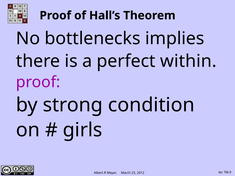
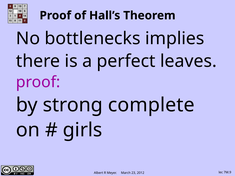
within: within -> leaves (188, 61)
condition: condition -> complete (151, 105)
